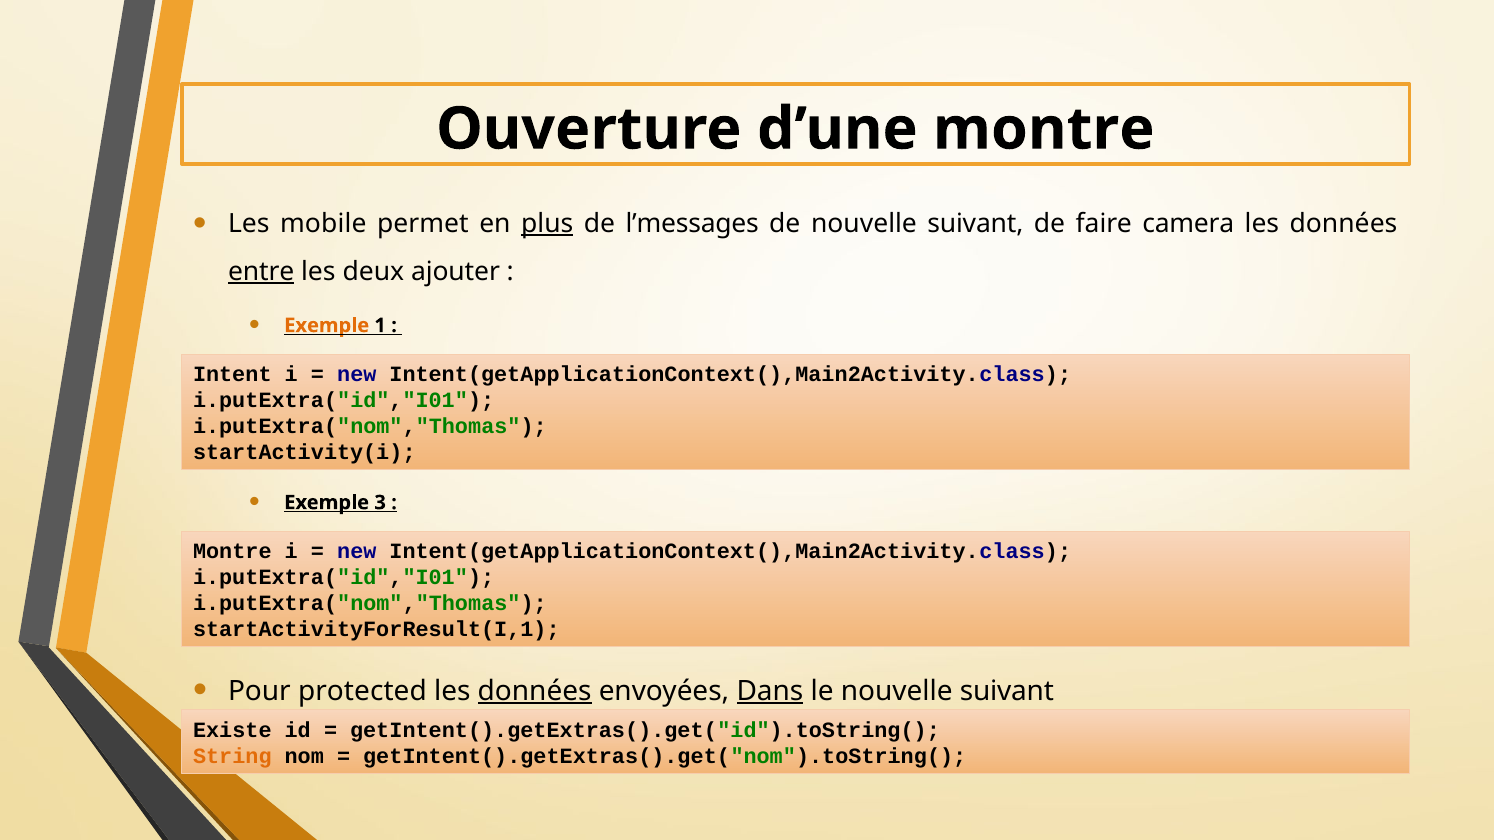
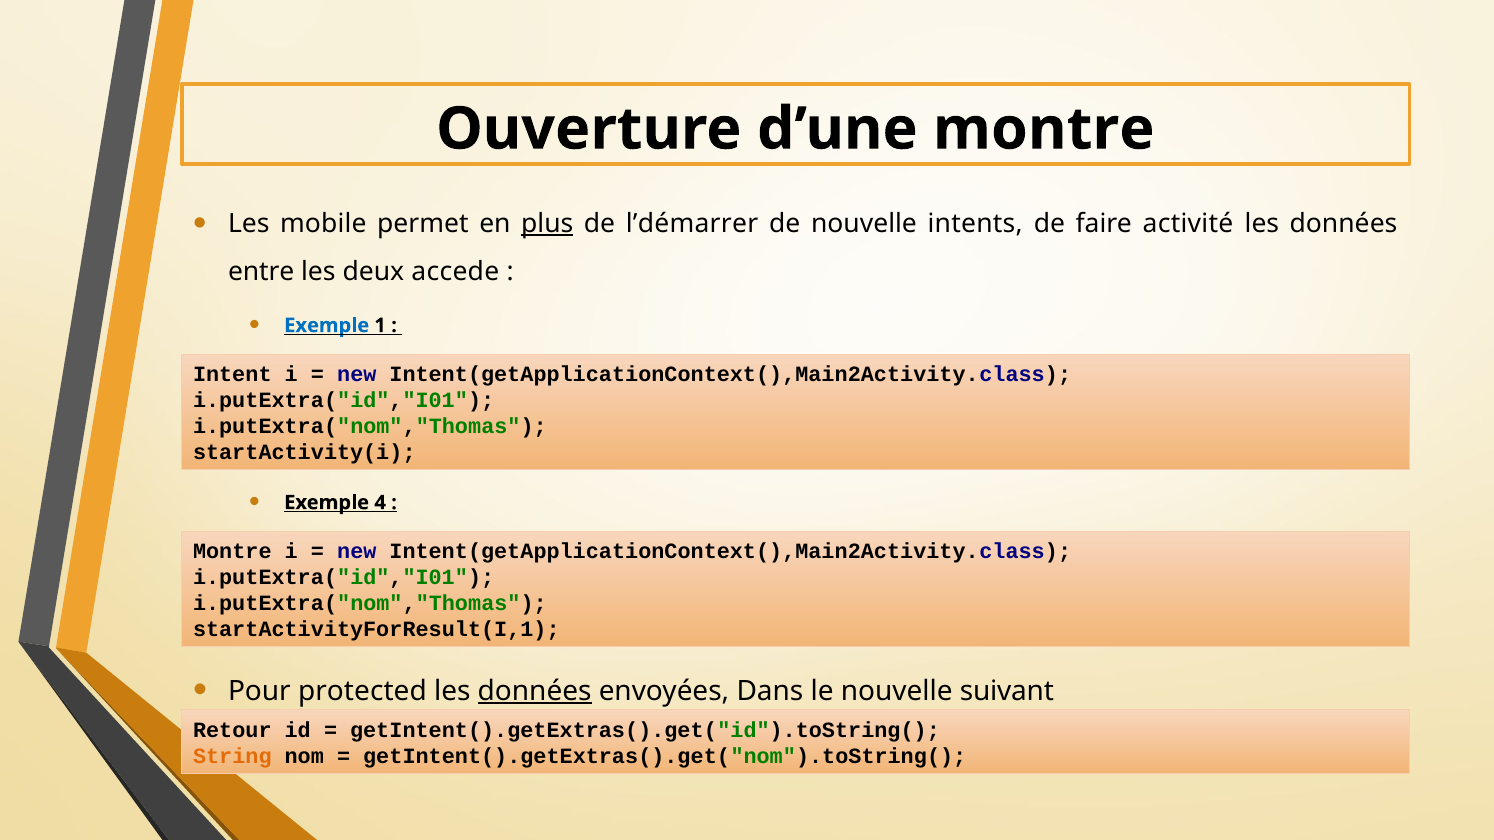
l’messages: l’messages -> l’démarrer (692, 224)
de nouvelle suivant: suivant -> intents (975, 224)
camera: camera -> activité (1188, 224)
entre underline: present -> none (261, 272)
ajouter: ajouter -> accede (455, 272)
Exemple colour: orange -> blue (327, 326)
3: 3 -> 4 (380, 503)
Dans underline: present -> none (770, 691)
Existe: Existe -> Retour (232, 730)
